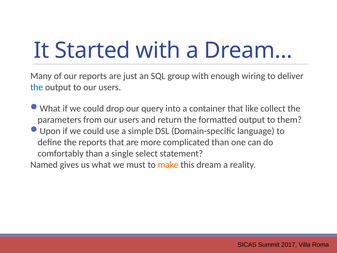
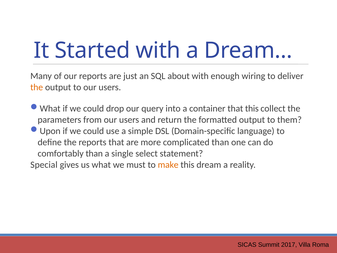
group: group -> about (179, 76)
the colour: blue -> orange (37, 87)
that like: like -> this (252, 109)
Named: Named -> Special (44, 165)
